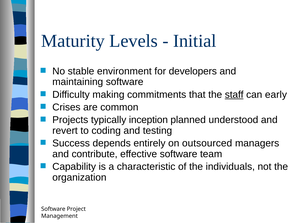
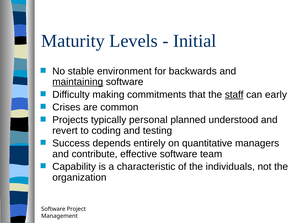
developers: developers -> backwards (193, 71)
maintaining underline: none -> present (78, 82)
inception: inception -> personal (148, 120)
outsourced: outsourced -> quantitative (207, 144)
